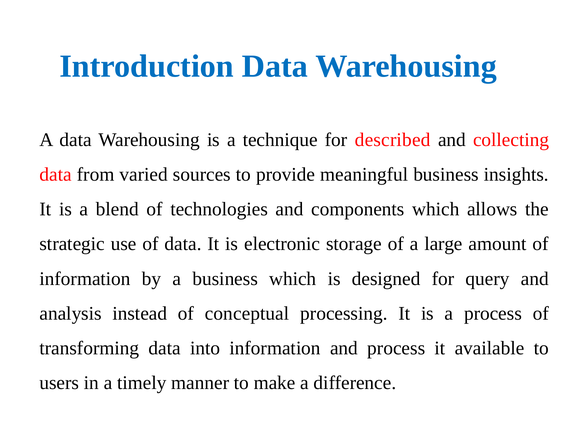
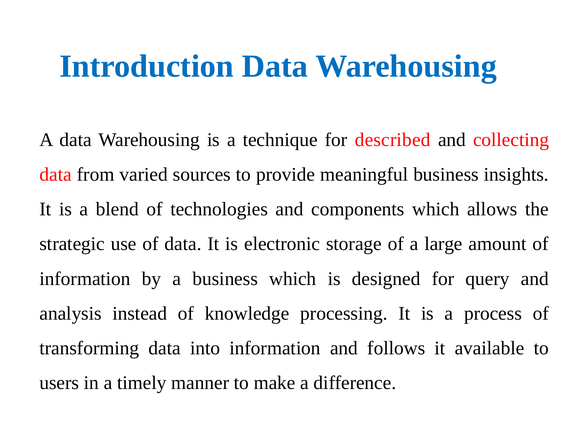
conceptual: conceptual -> knowledge (247, 314)
and process: process -> follows (396, 348)
